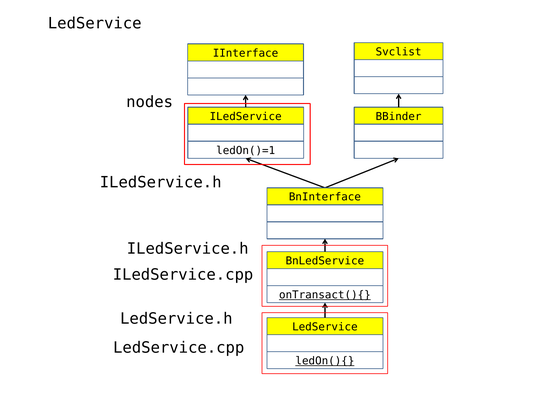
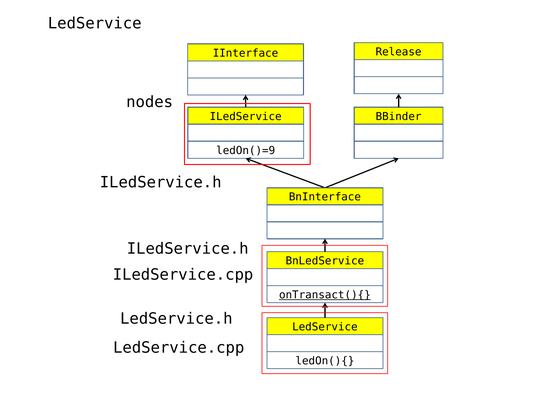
Svclist: Svclist -> Release (399, 52)
ledOn()=1: ledOn()=1 -> ledOn()=9 (246, 150)
ledOn(){ underline: present -> none (325, 360)
